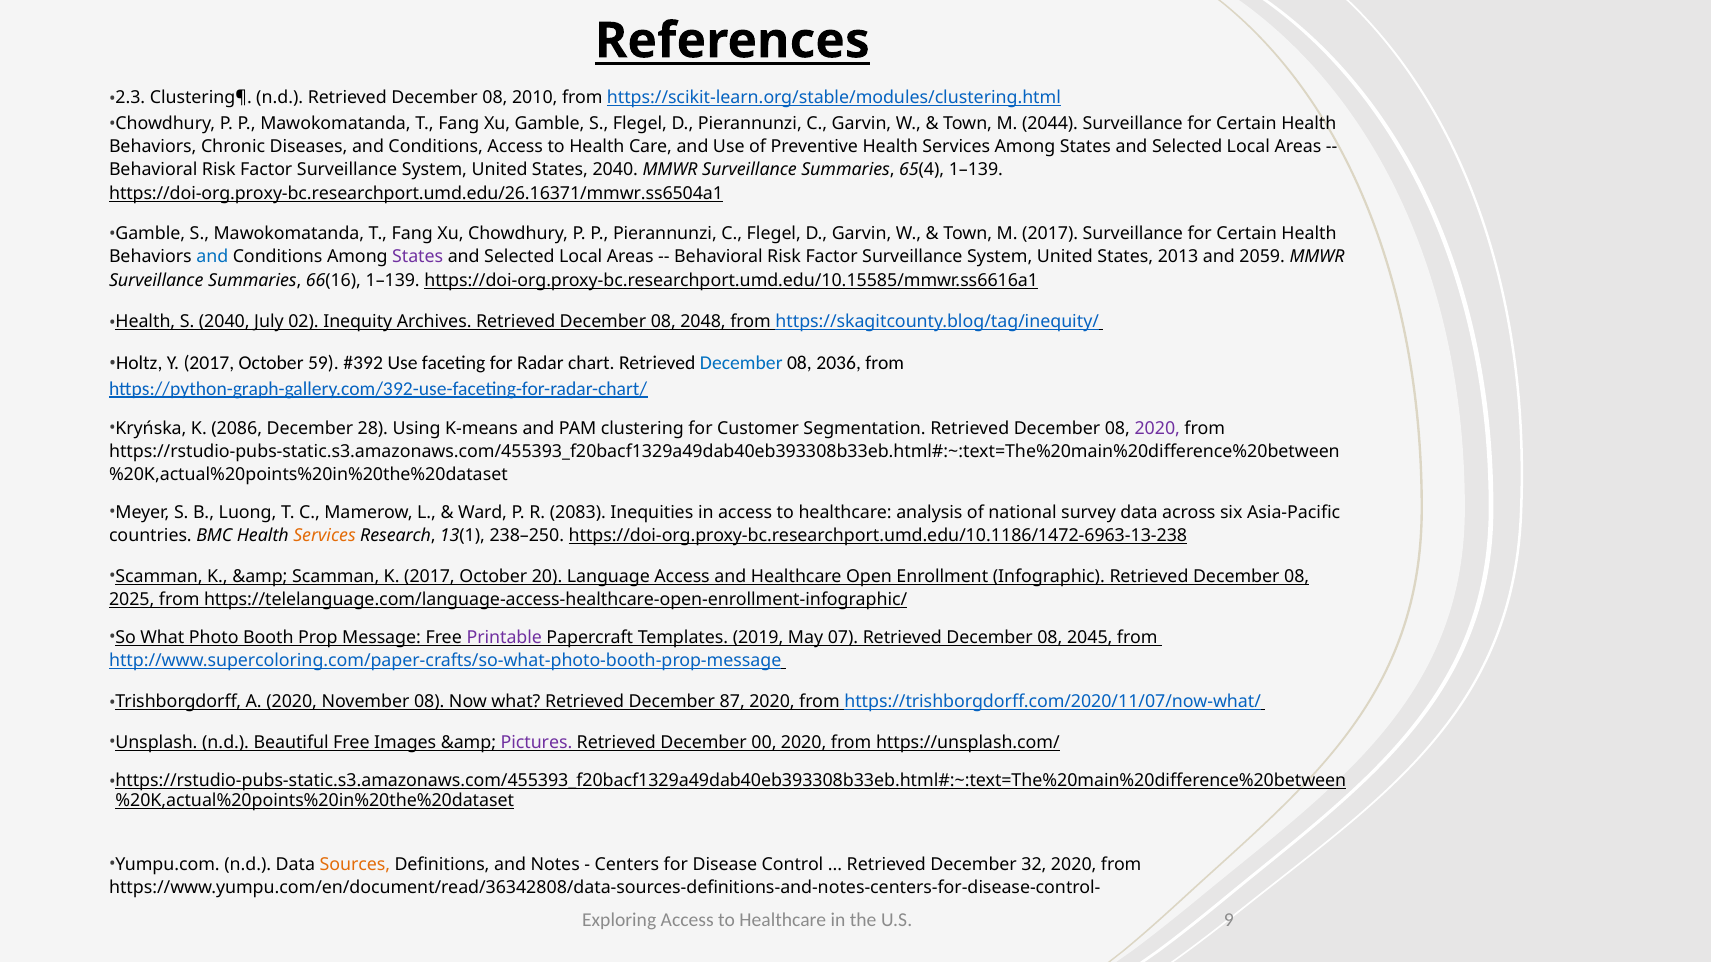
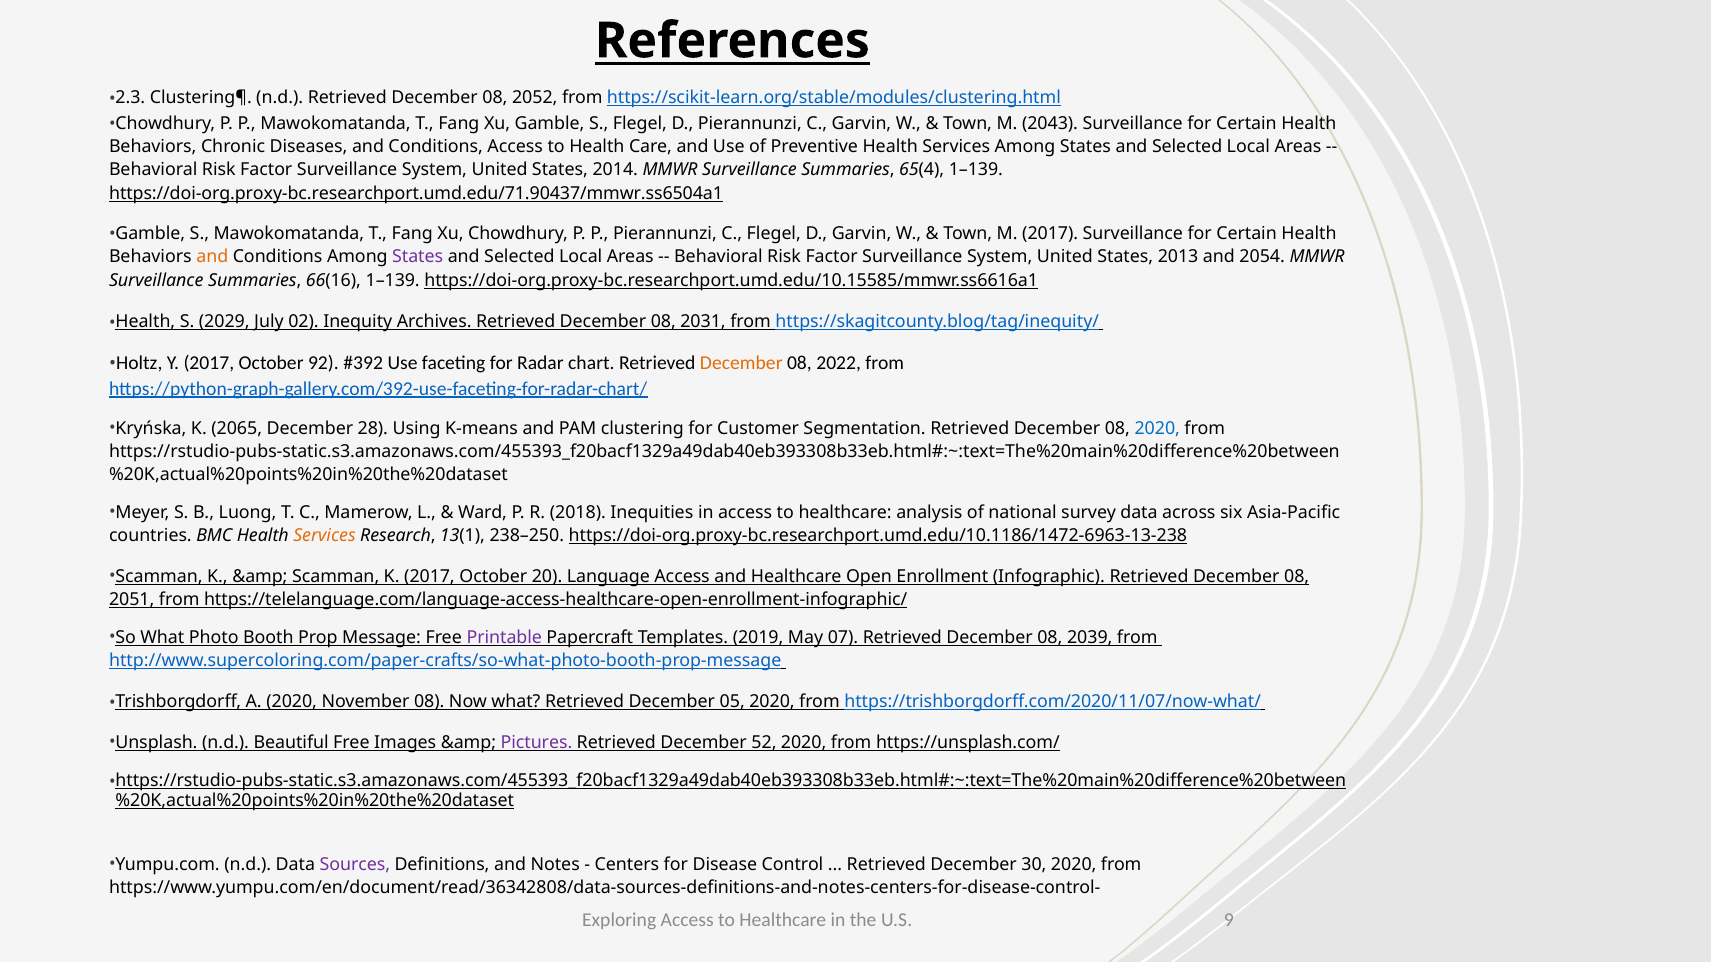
2010: 2010 -> 2052 (535, 98)
2044: 2044 -> 2043 (1050, 124)
States 2040: 2040 -> 2014 (615, 170)
https://doi-org.proxy-bc.researchport.umd.edu/26.16371/mmwr.ss6504a1: https://doi-org.proxy-bc.researchport.umd.edu/26.16371/mmwr.ss6504a1 -> https://doi-org.proxy-bc.researchport.umd.edu/71.90437/mmwr.ss6504a1 (416, 193)
and colour: blue -> orange (212, 257)
2059: 2059 -> 2054 (1262, 257)
S 2040: 2040 -> 2029 (224, 321)
2048: 2048 -> 2031 (703, 321)
59: 59 -> 92 (323, 363)
December colour: blue -> orange (741, 363)
2036: 2036 -> 2022 (839, 363)
2086: 2086 -> 2065 (237, 428)
2020 colour: purple -> blue (1157, 428)
2083: 2083 -> 2018 (578, 513)
2025: 2025 -> 2051 (132, 600)
2045: 2045 -> 2039 (1090, 638)
87: 87 -> 05 (732, 702)
00: 00 -> 52 (764, 743)
Sources colour: orange -> purple (355, 865)
32: 32 -> 30 (1034, 865)
